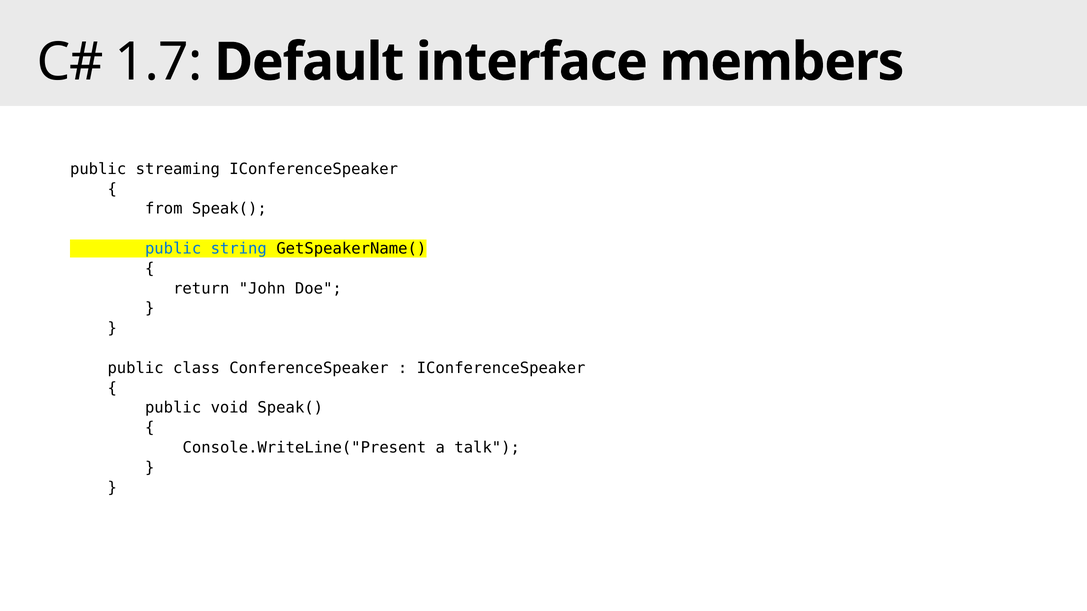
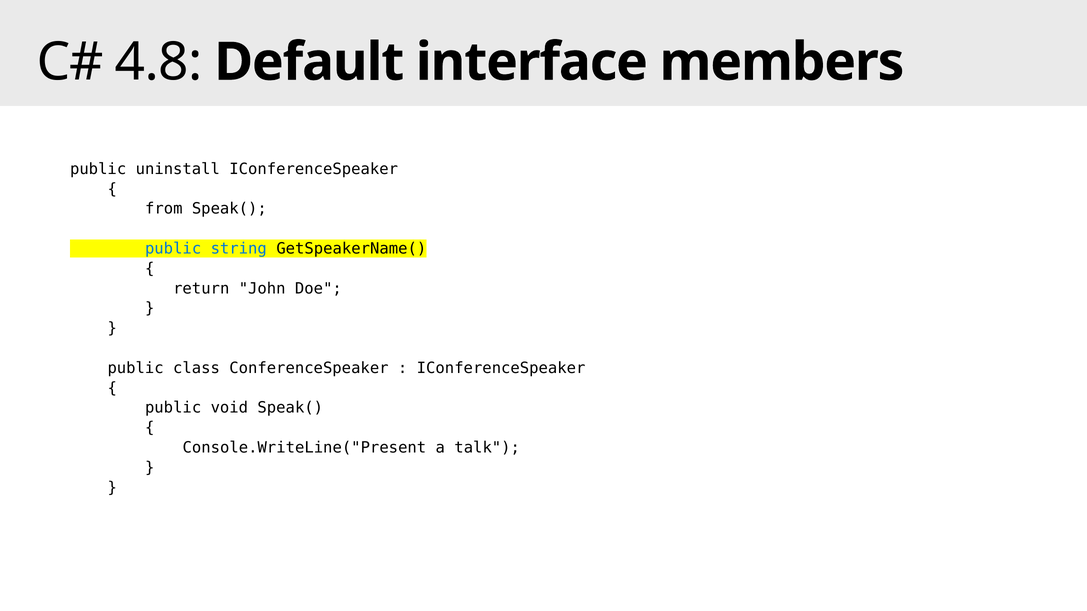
1.7: 1.7 -> 4.8 (159, 62)
streaming: streaming -> uninstall (178, 169)
